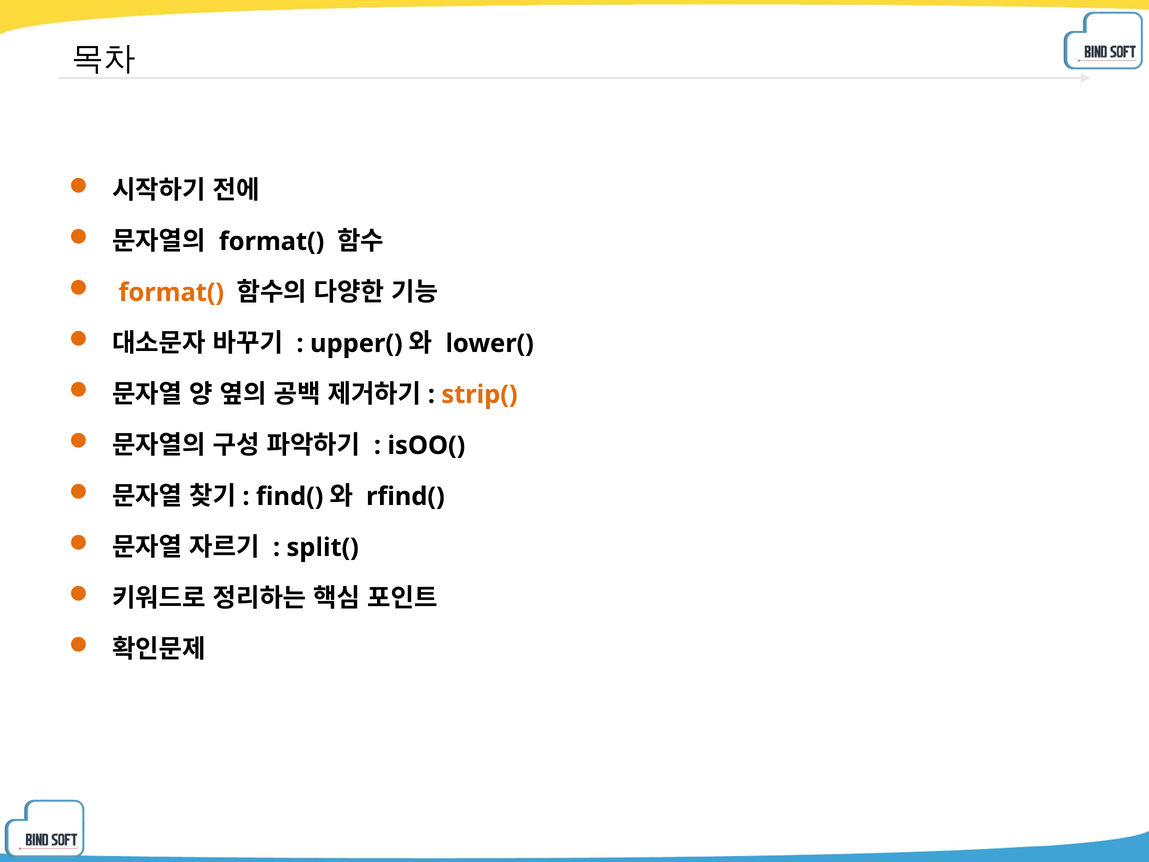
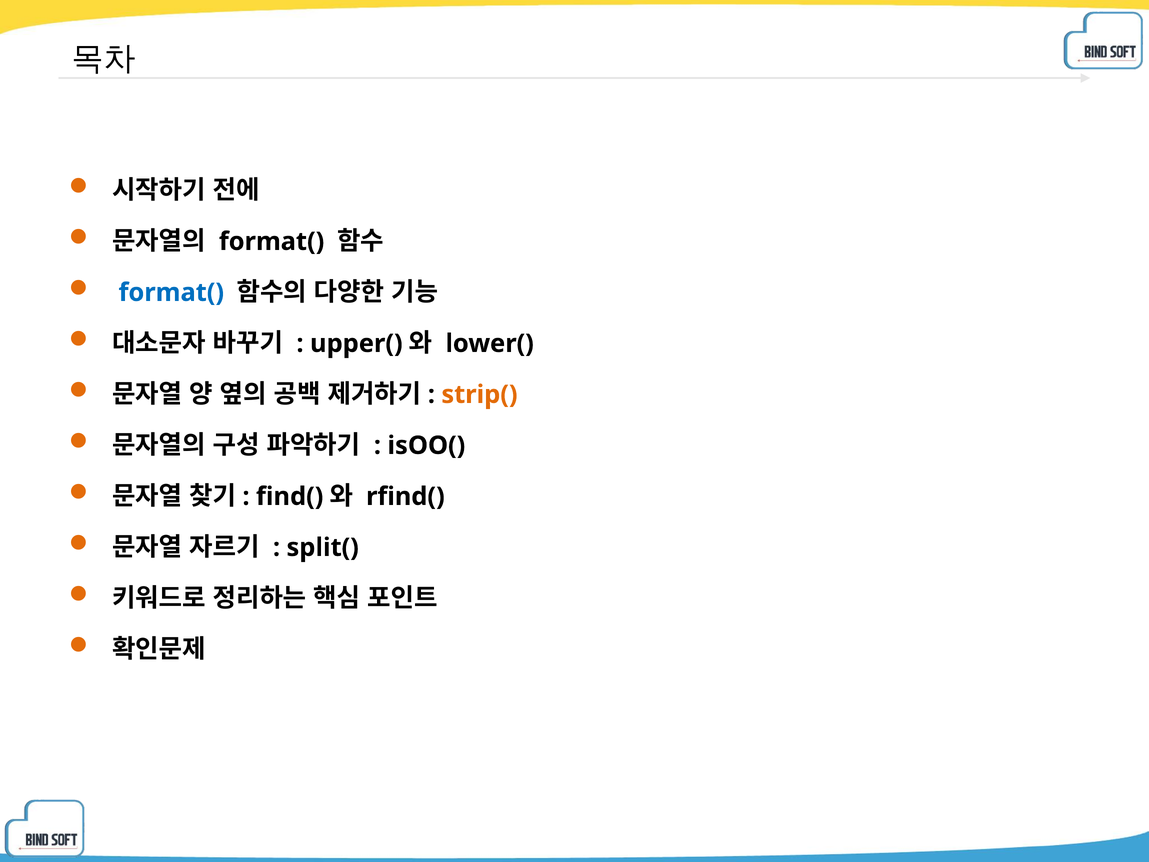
format( colour: orange -> blue (171, 292)
